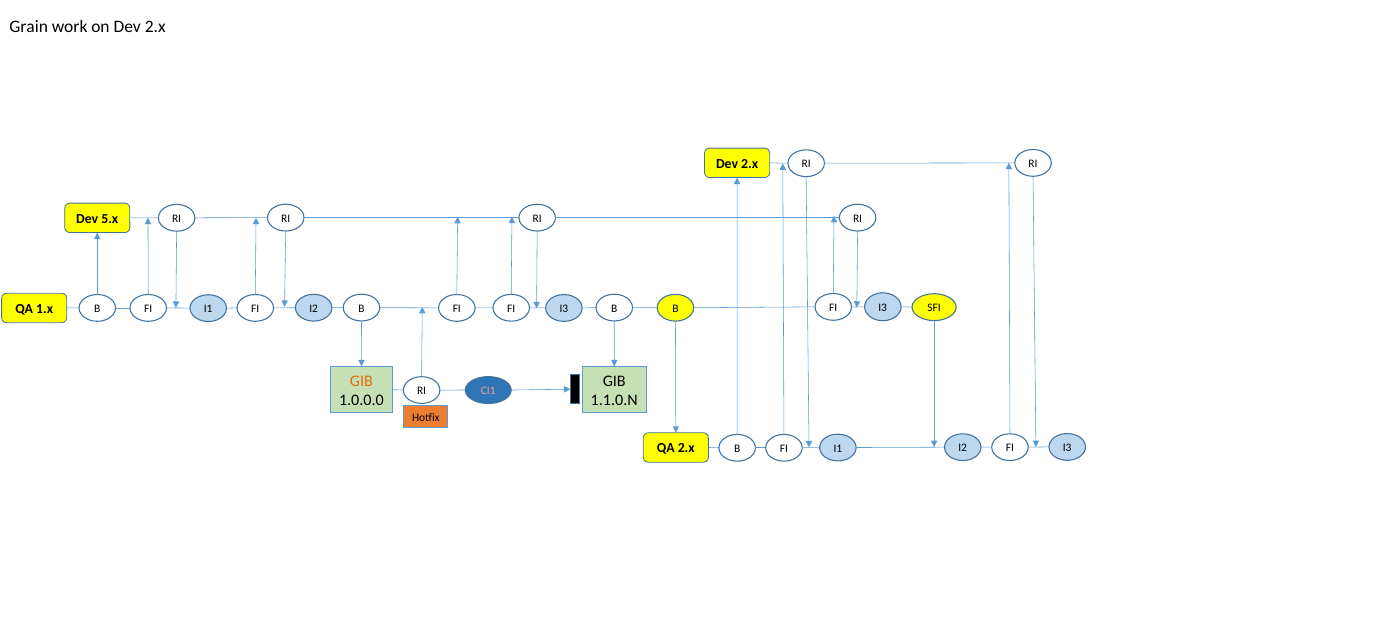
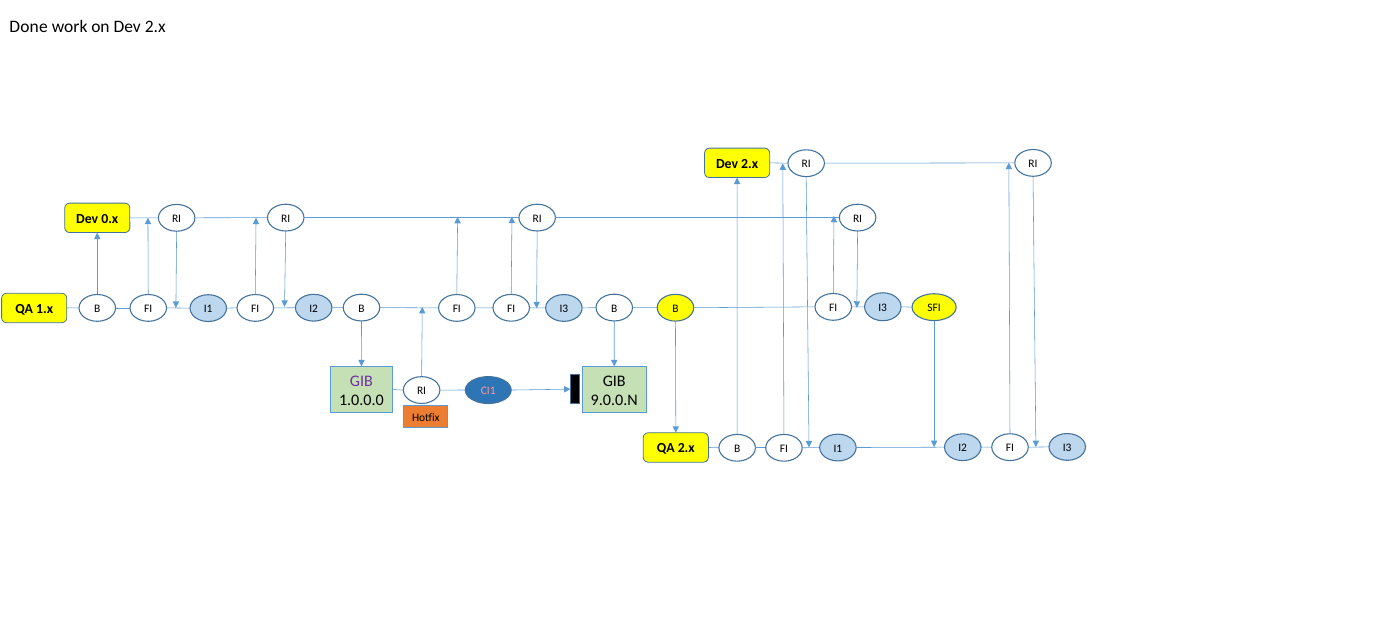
Grain: Grain -> Done (29, 27)
5.x: 5.x -> 0.x (110, 219)
GIB colour: orange -> purple (361, 381)
1.1.0.N: 1.1.0.N -> 9.0.0.N (614, 400)
